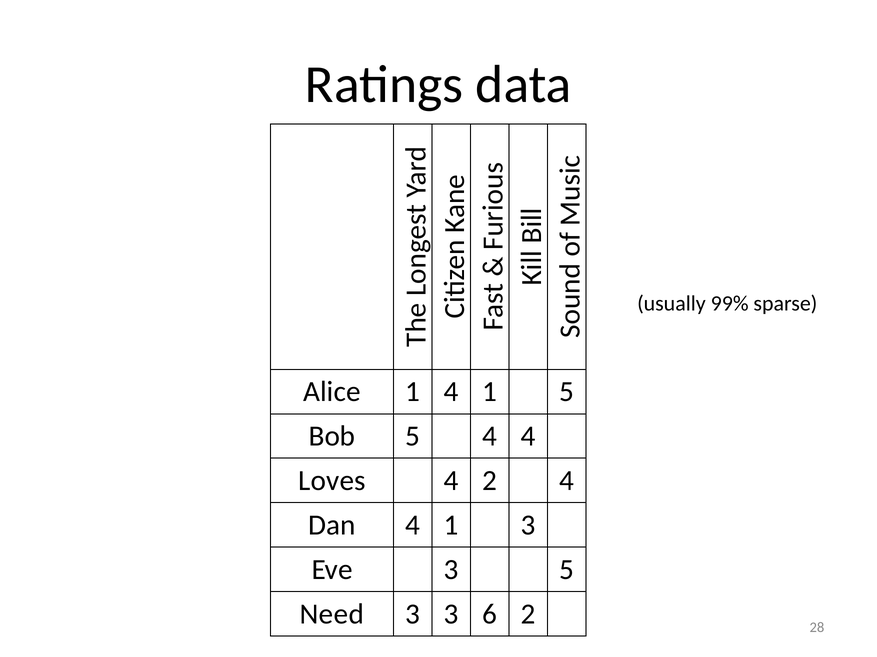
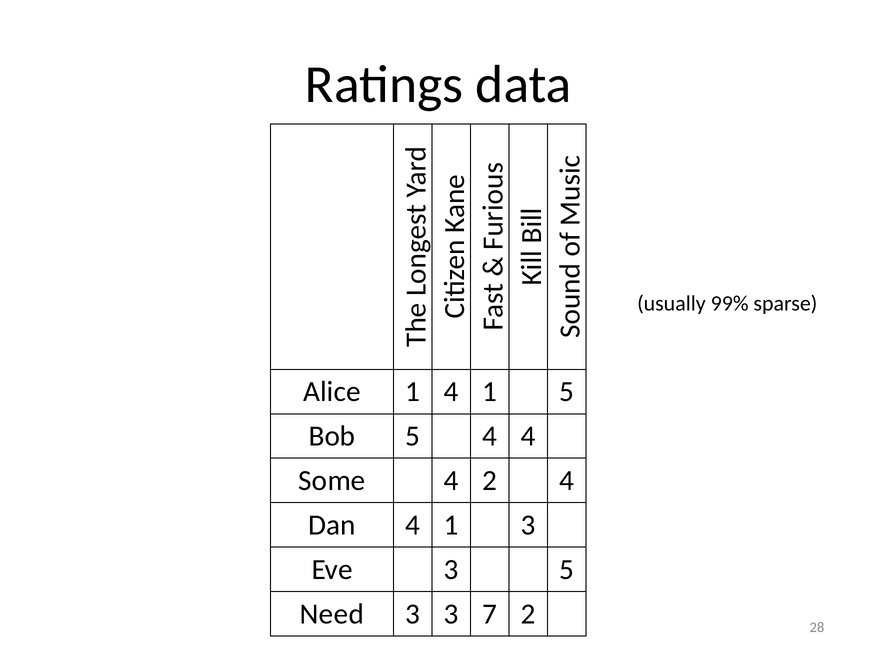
Loves: Loves -> Some (332, 481)
6: 6 -> 7 (490, 615)
